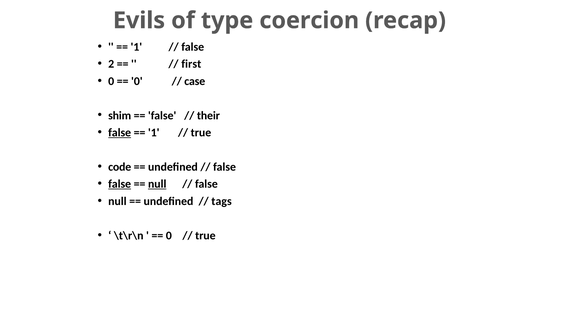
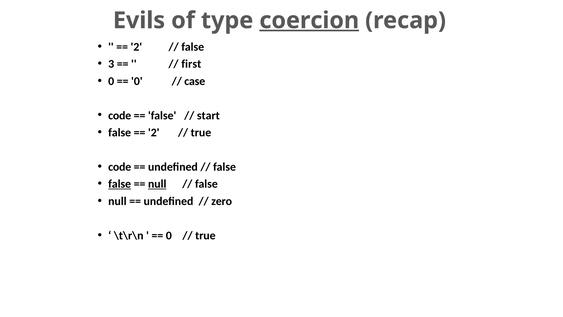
coercion underline: none -> present (309, 20)
1: 1 -> 2 (136, 47)
2: 2 -> 3 (111, 64)
shim: shim -> code (120, 115)
their: their -> start (208, 115)
false underline: present -> none (120, 133)
1: 1 -> 2 (154, 133)
tags: tags -> zero (222, 201)
